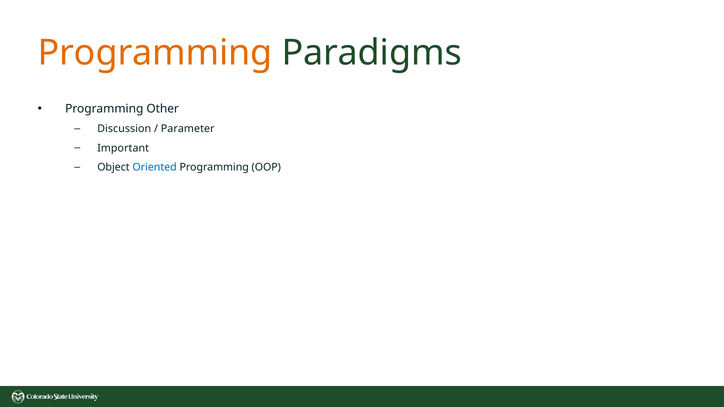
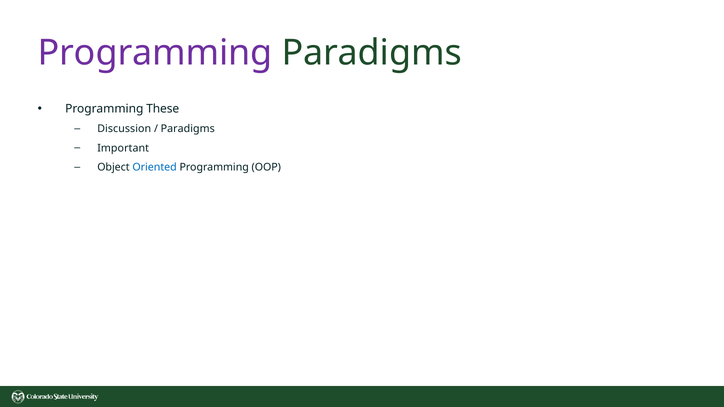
Programming colour: orange -> purple (155, 53)
Other: Other -> These (163, 109)
Parameter: Parameter -> Paradigms (188, 129)
